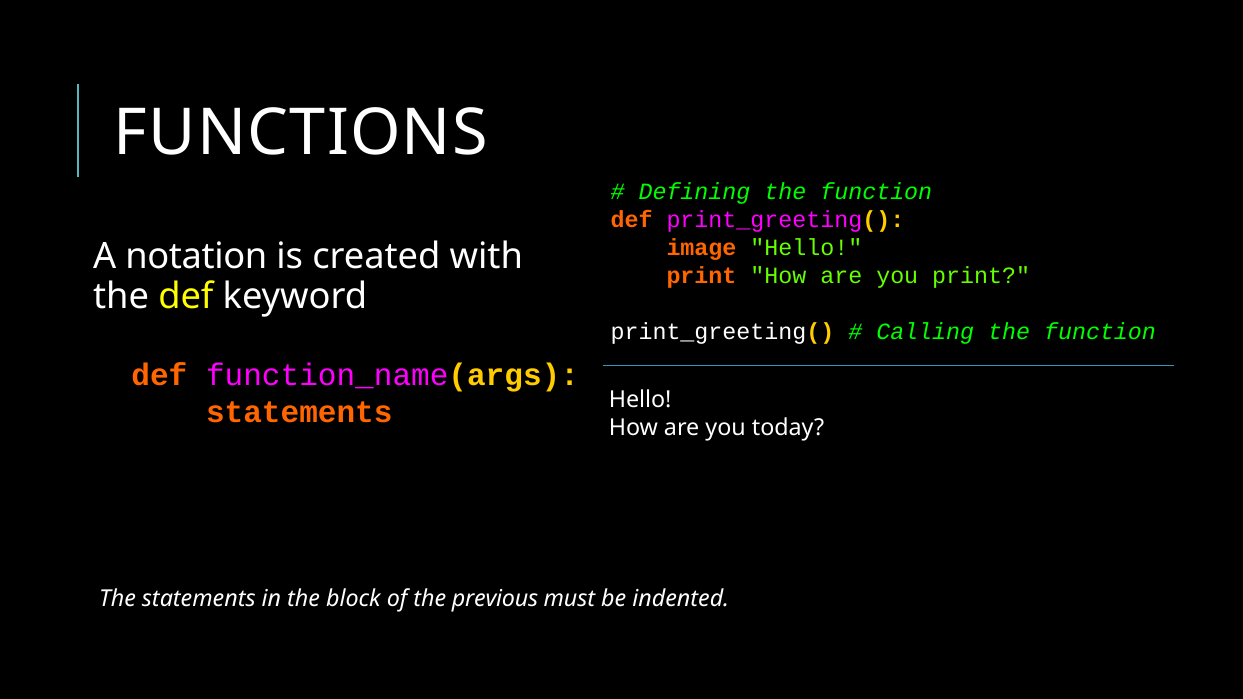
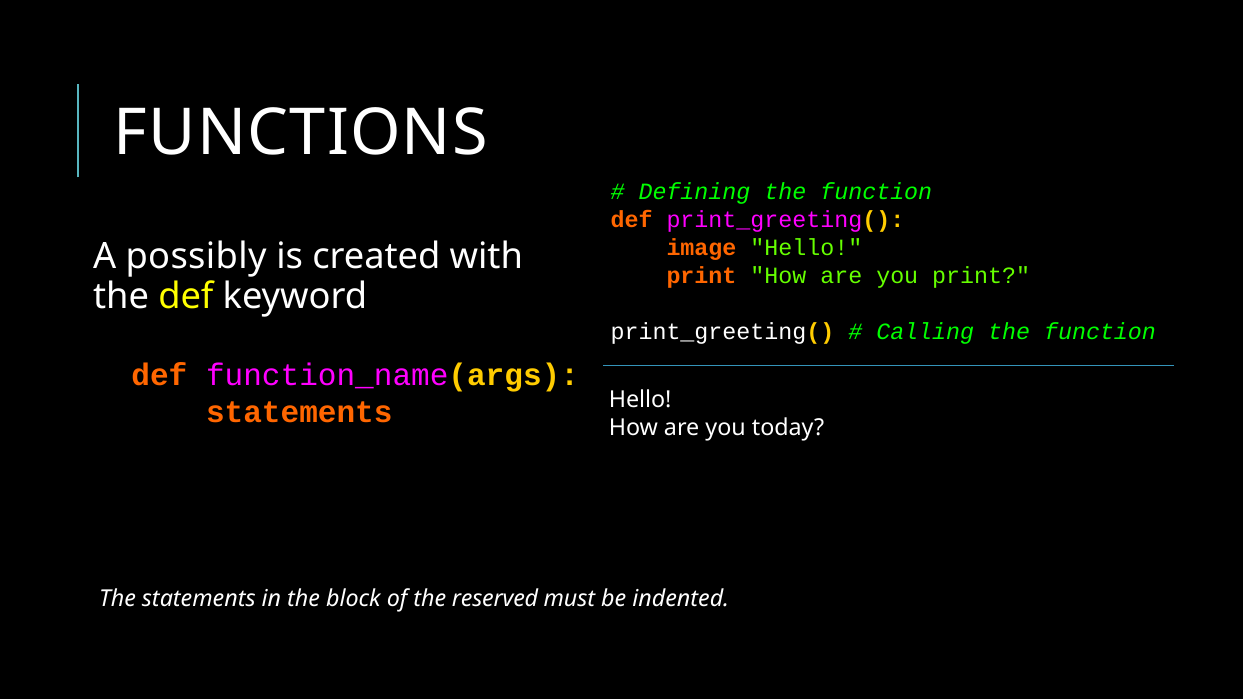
notation: notation -> possibly (196, 257)
previous: previous -> reserved (495, 598)
